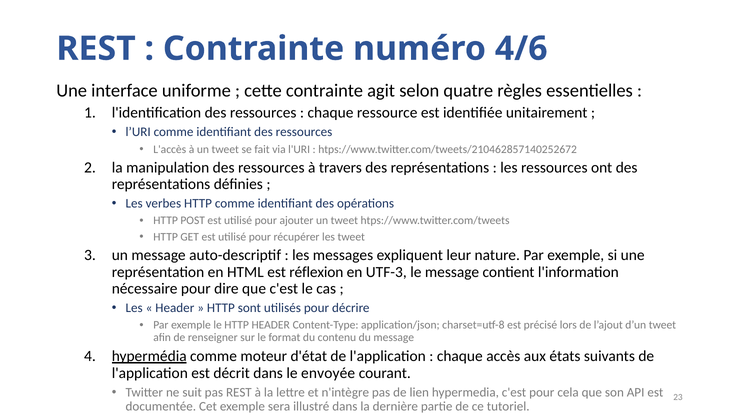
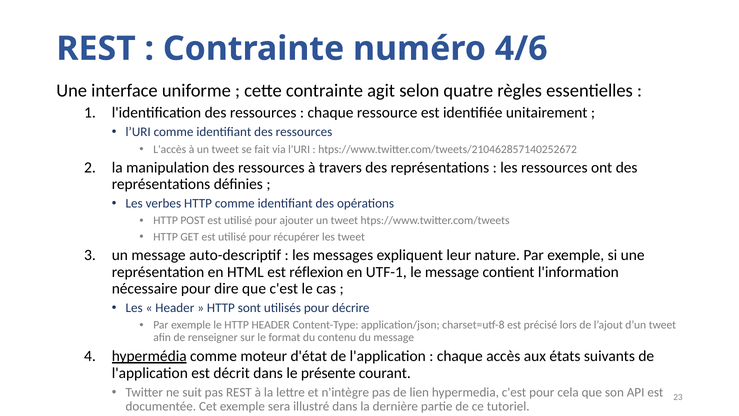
UTF-3: UTF-3 -> UTF-1 (386, 272)
envoyée: envoyée -> présente (328, 373)
